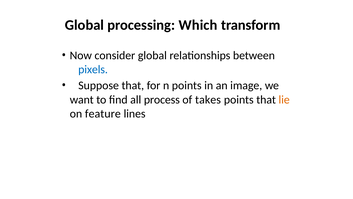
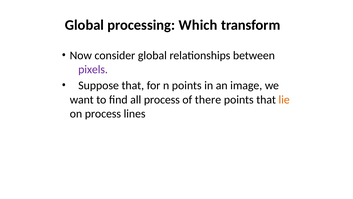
pixels colour: blue -> purple (93, 69)
takes: takes -> there (208, 99)
on feature: feature -> process (103, 114)
